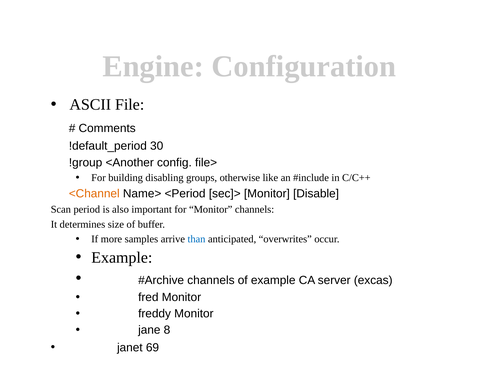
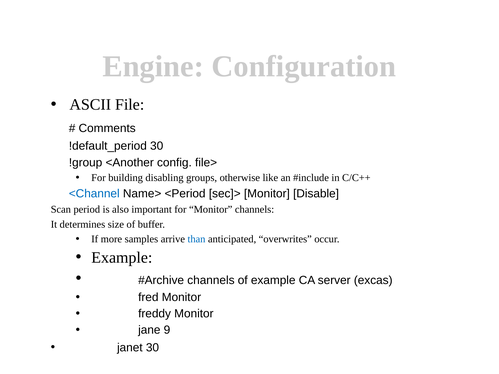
<Channel colour: orange -> blue (94, 194)
8: 8 -> 9 (167, 330)
janet 69: 69 -> 30 (152, 348)
